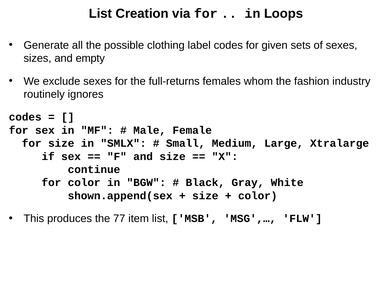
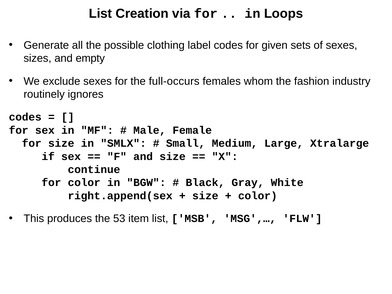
full-returns: full-returns -> full-occurs (174, 81)
shown.append(sex: shown.append(sex -> right.append(sex (120, 196)
77: 77 -> 53 (119, 219)
